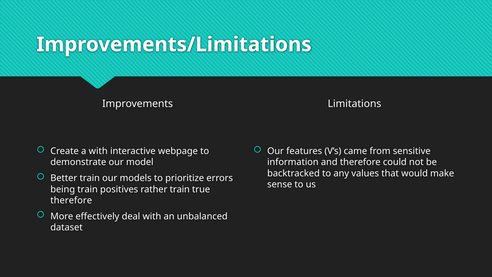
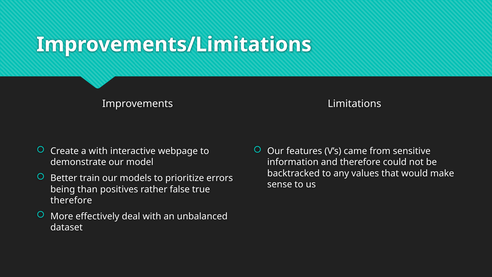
being train: train -> than (88, 189)
rather train: train -> false (180, 189)
